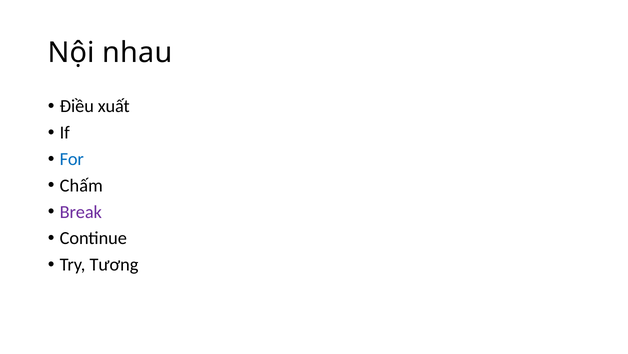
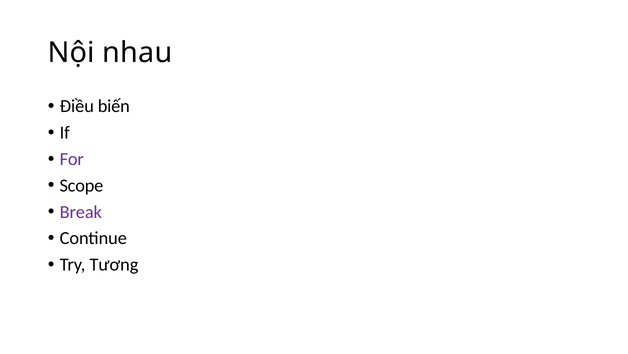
xuất: xuất -> biến (114, 106)
For colour: blue -> purple (72, 159)
Chấm: Chấm -> Scope (81, 185)
